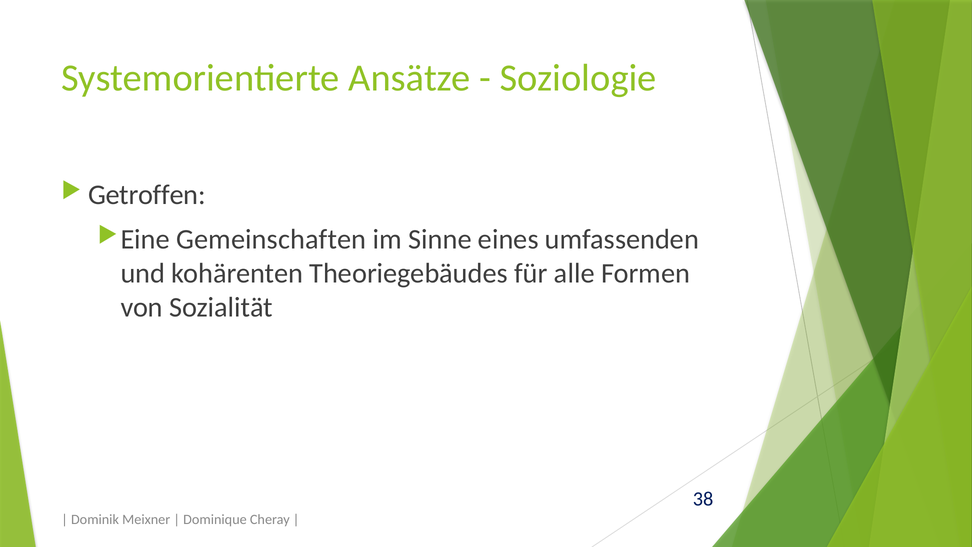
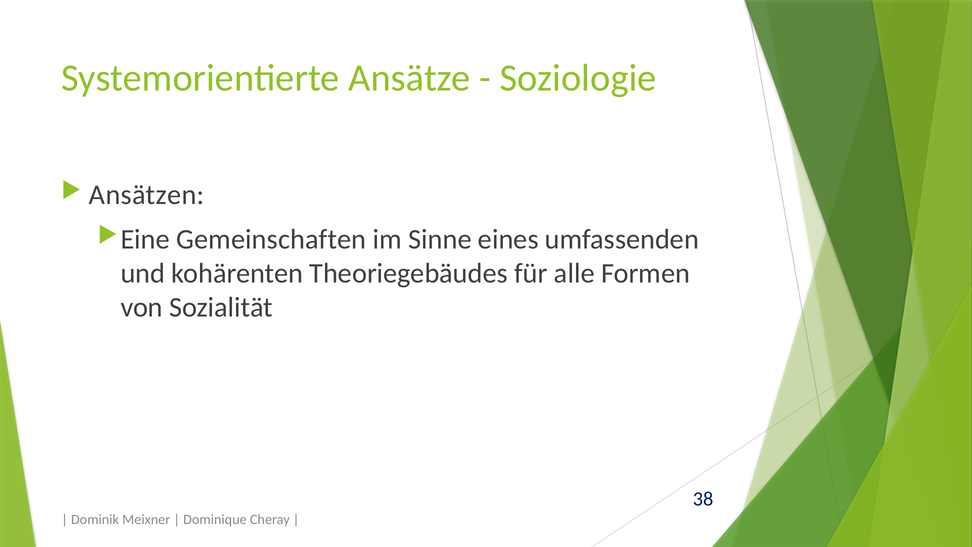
Getroffen: Getroffen -> Ansätzen (147, 195)
